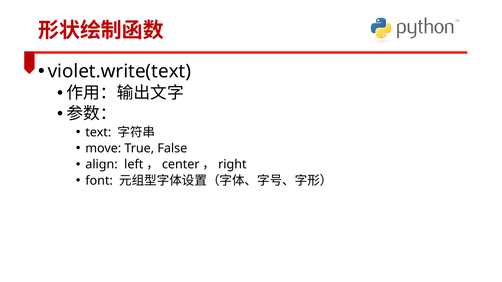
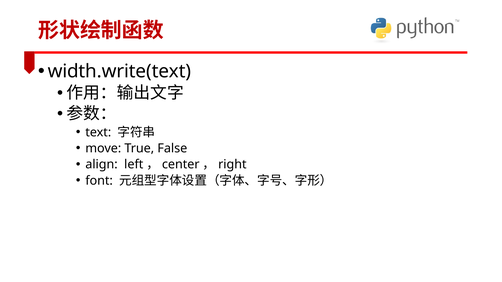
violet.write(text: violet.write(text -> width.write(text (119, 71)
